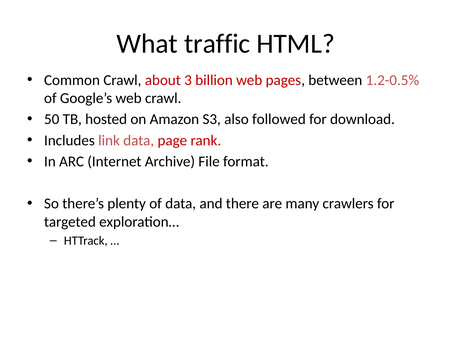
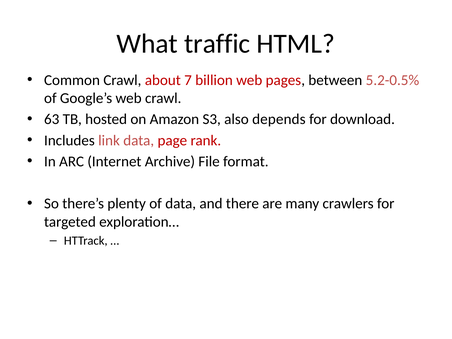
3: 3 -> 7 (188, 80)
1.2-0.5%: 1.2-0.5% -> 5.2-0.5% (392, 80)
50: 50 -> 63 (52, 119)
followed: followed -> depends (279, 119)
